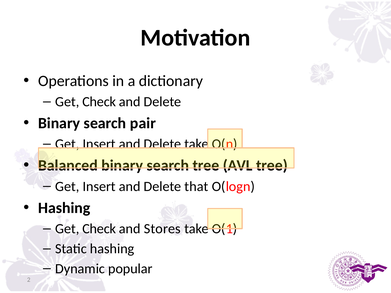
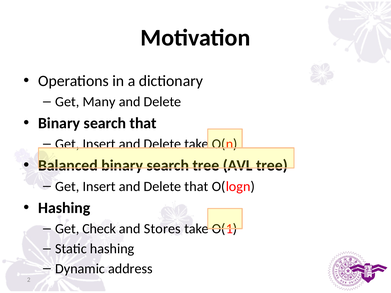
Check: Check -> Many (99, 102)
search pair: pair -> that (143, 123)
popular: popular -> address (130, 269)
